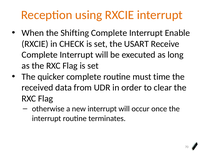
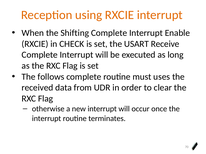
quicker: quicker -> follows (51, 77)
time: time -> uses (162, 77)
